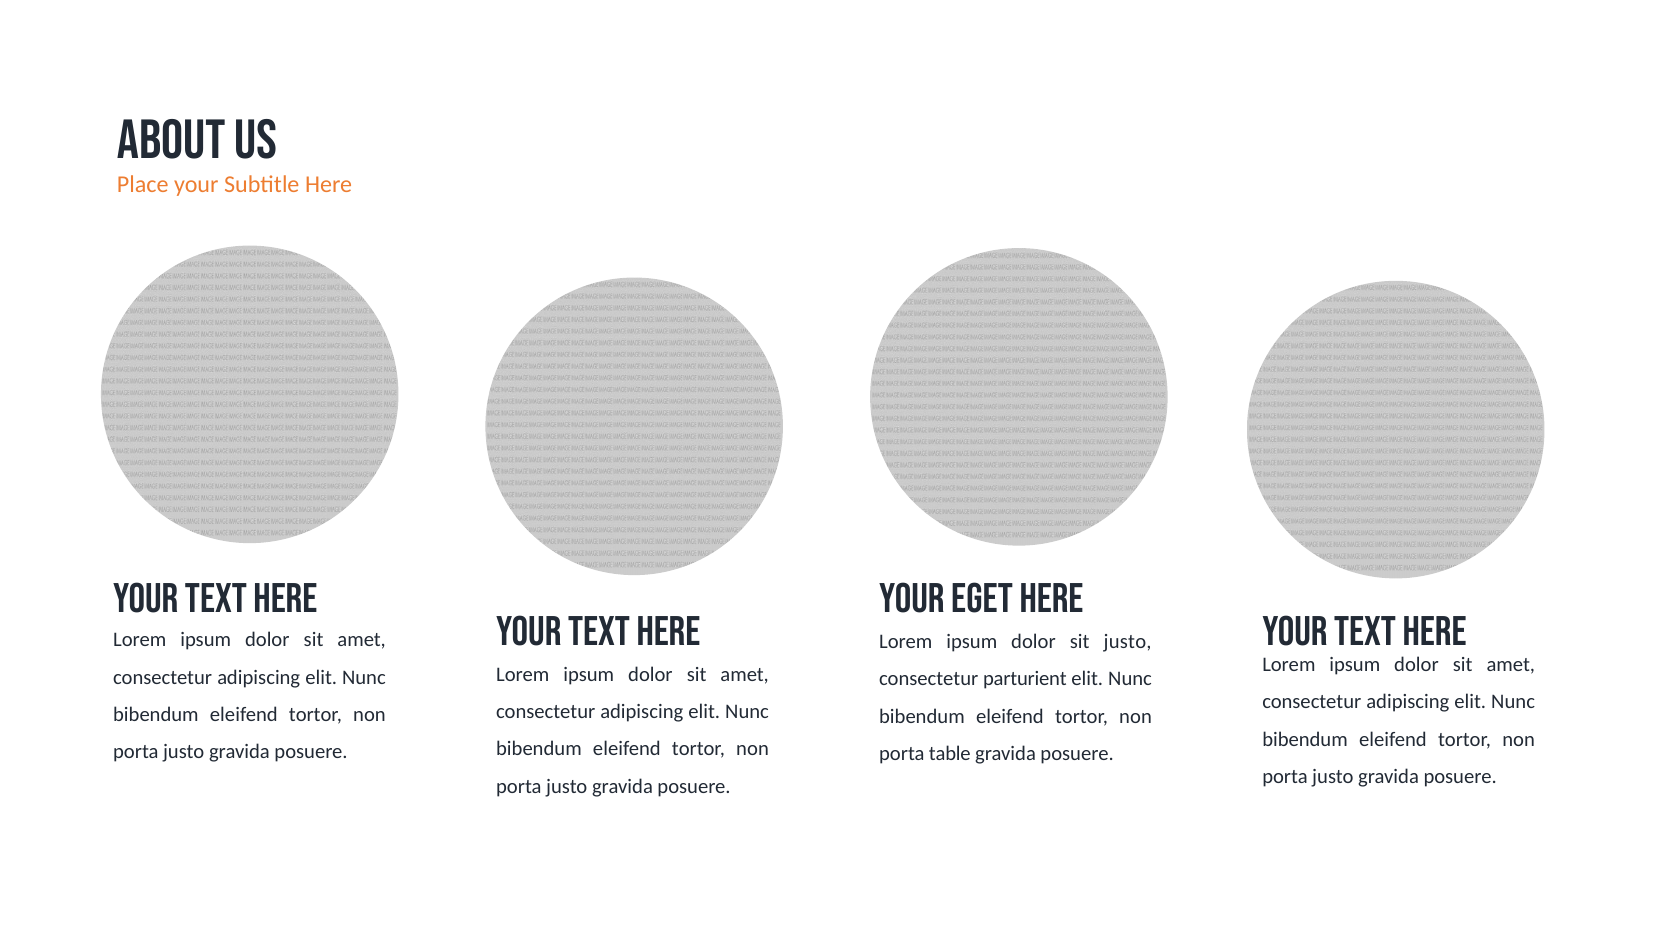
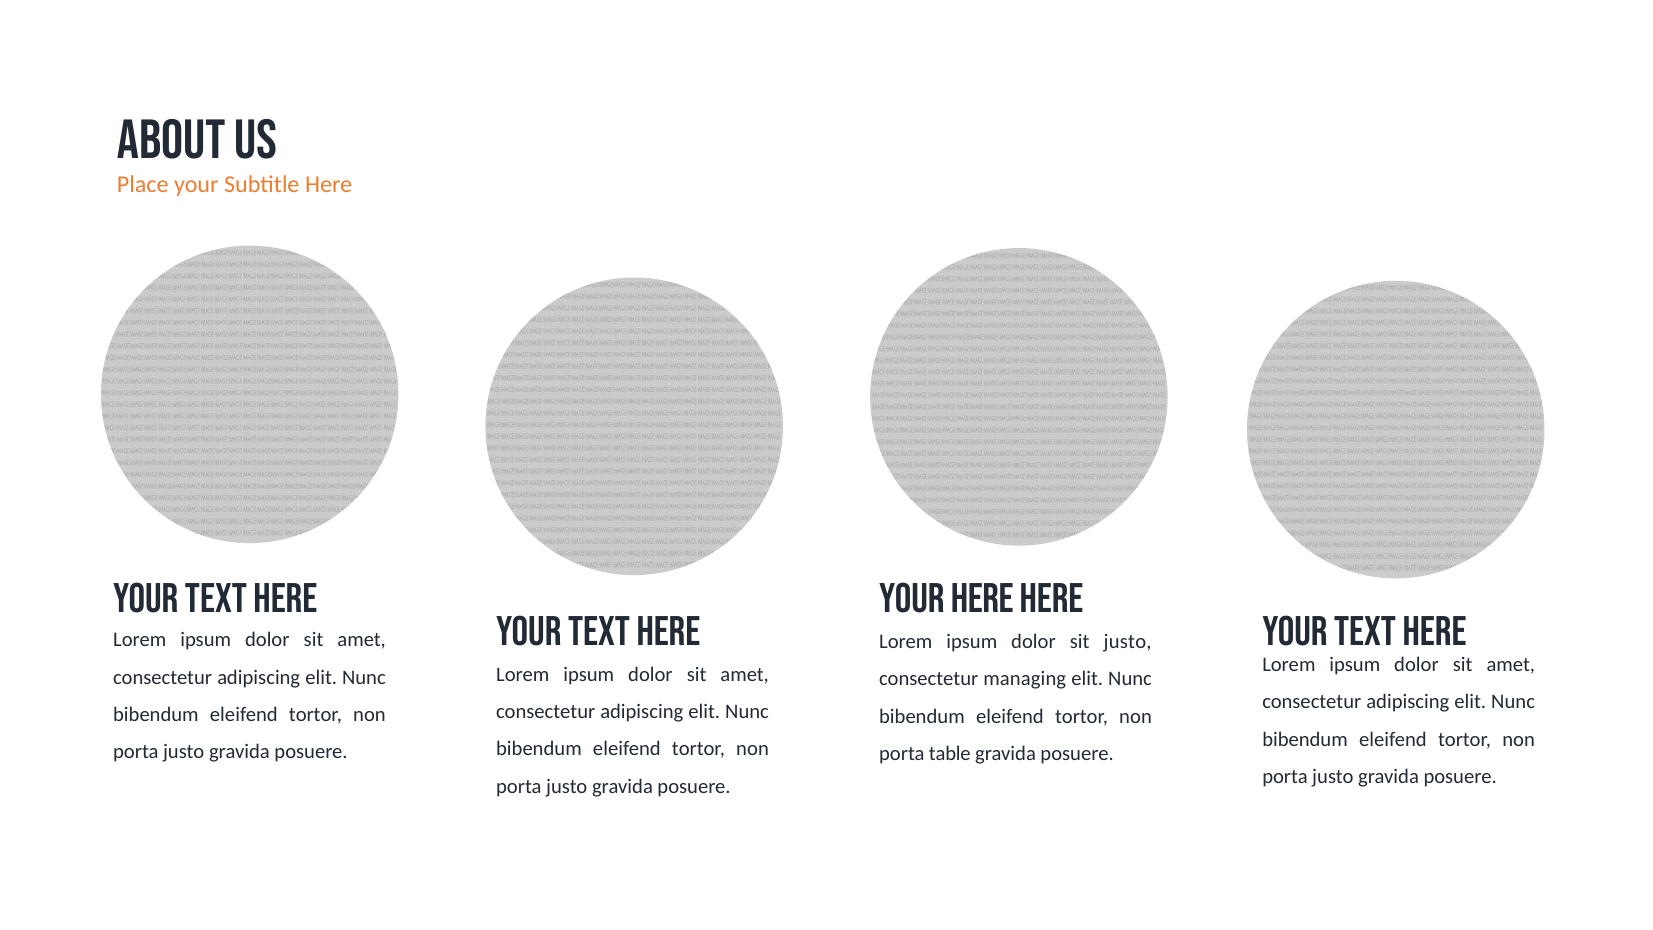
Your eget: eget -> here (982, 599)
parturient: parturient -> managing (1025, 679)
